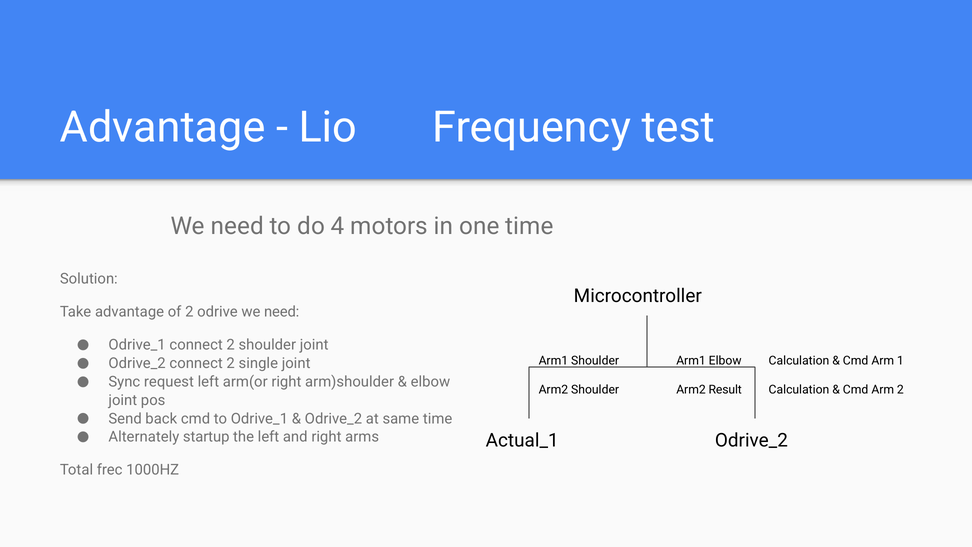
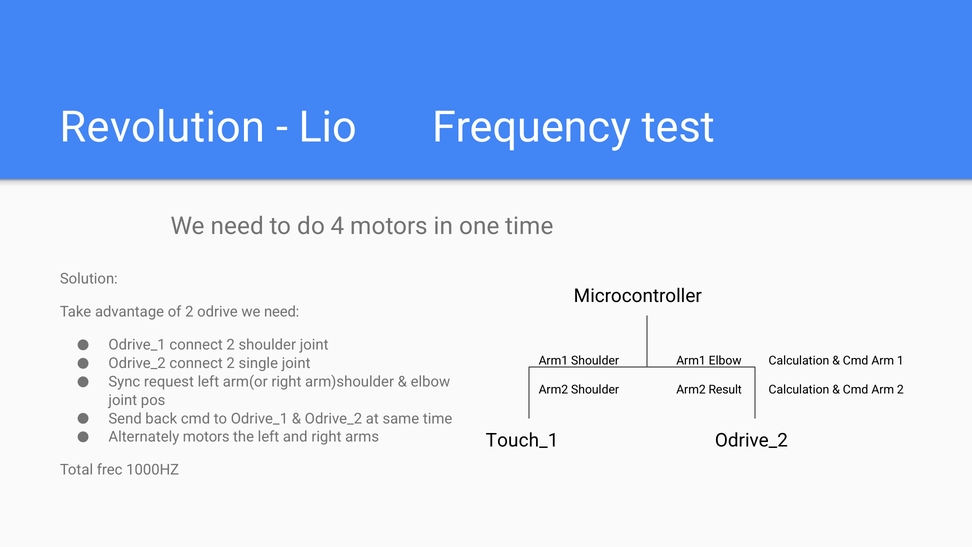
Advantage: Advantage -> Revolution (162, 127)
Alternately startup: startup -> motors (206, 437)
Actual_1: Actual_1 -> Touch_1 (522, 441)
